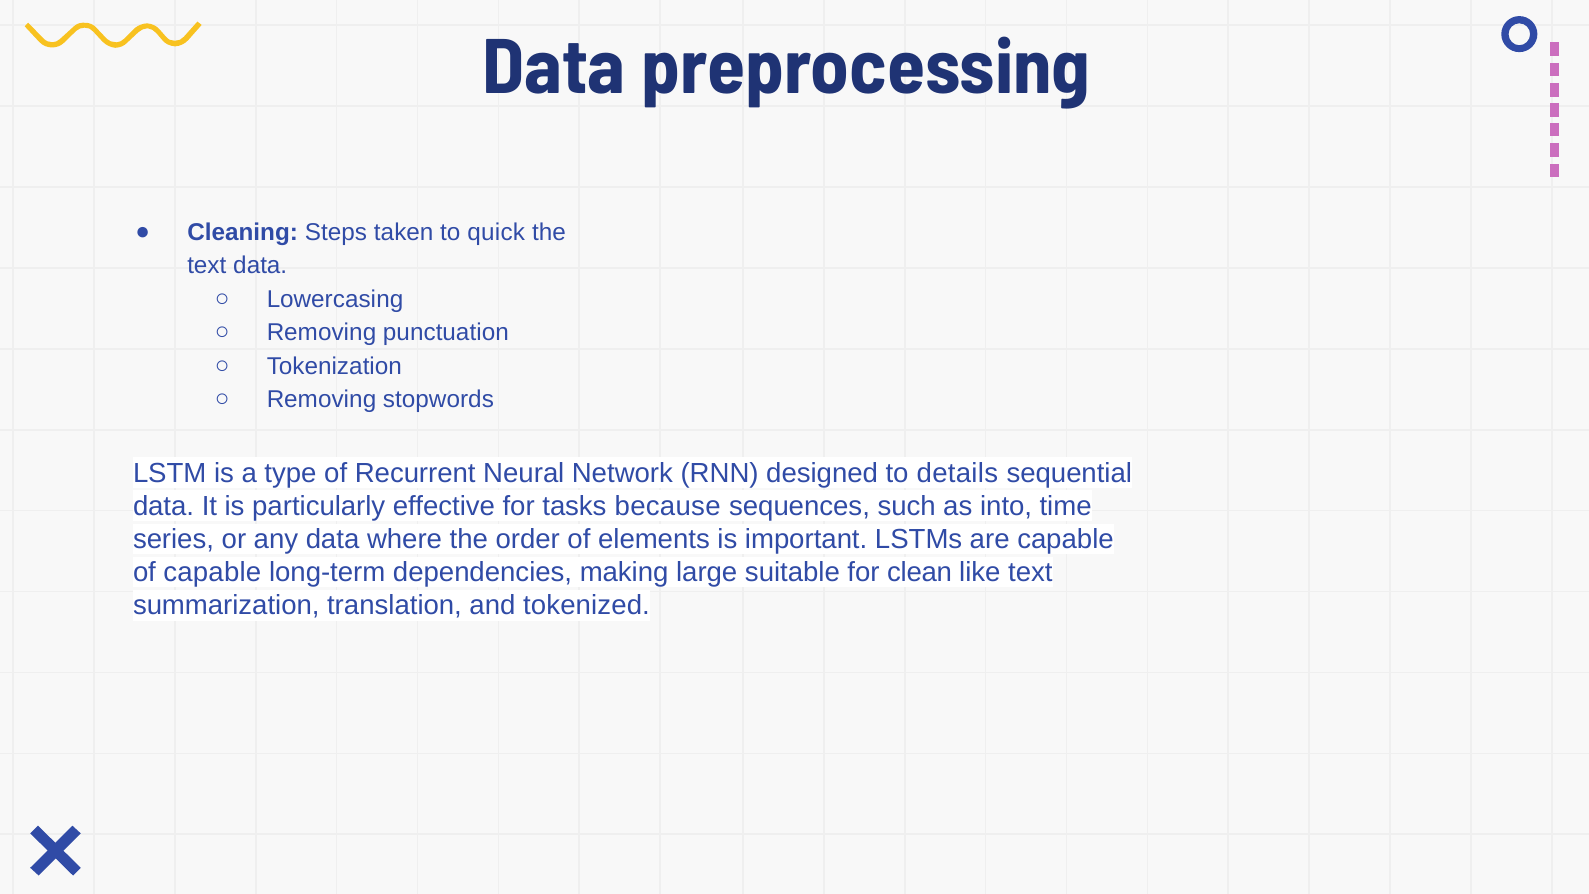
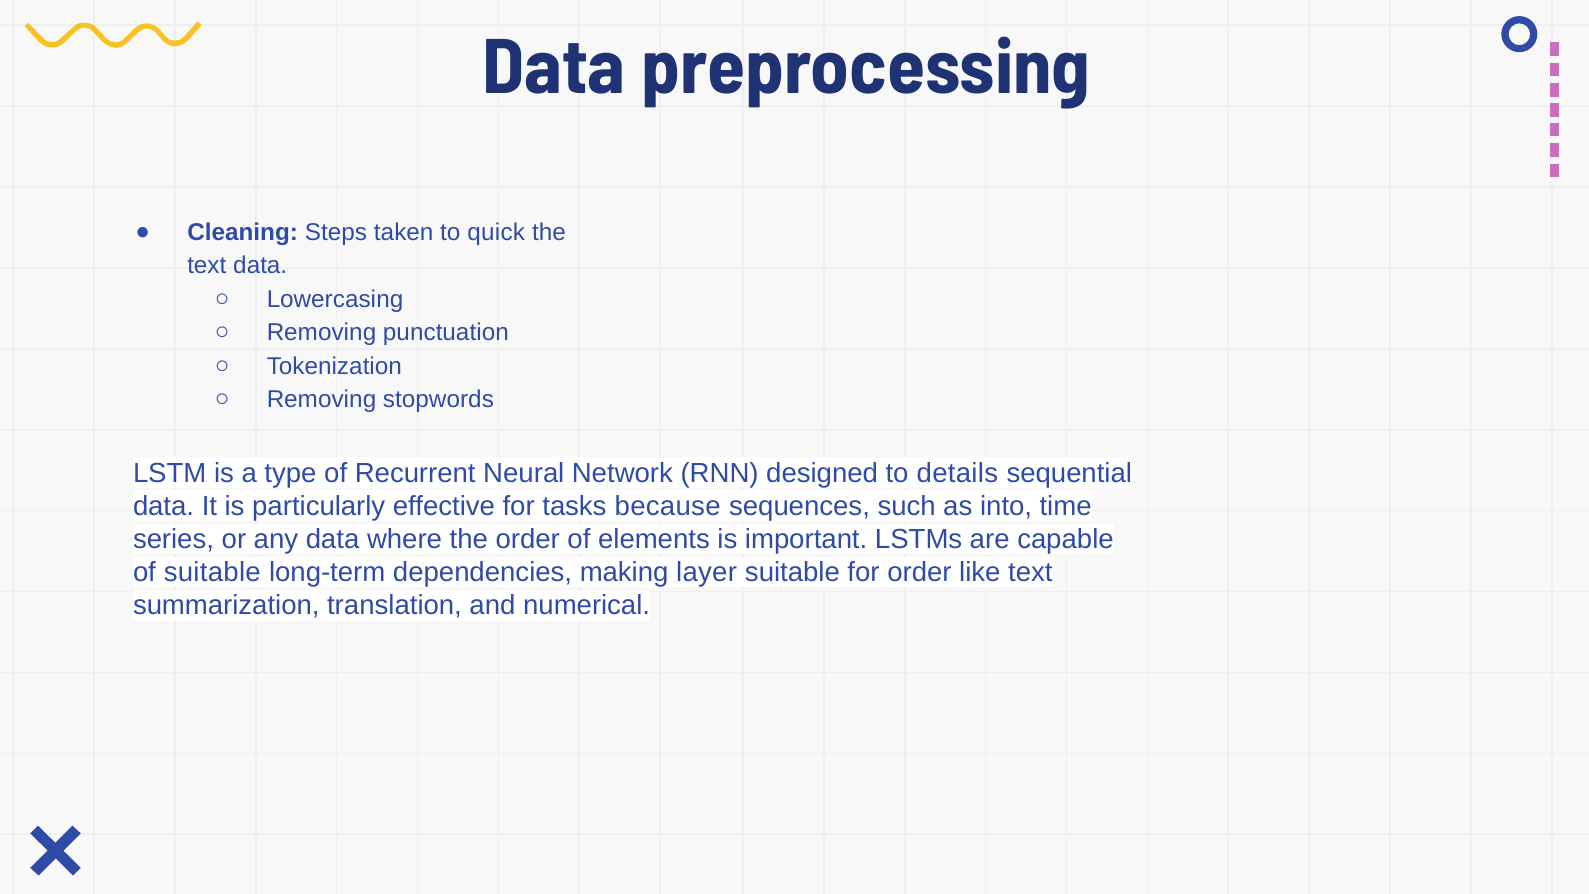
of capable: capable -> suitable (212, 572)
large: large -> layer (707, 572)
for clean: clean -> order (919, 572)
tokenized: tokenized -> numerical (587, 606)
